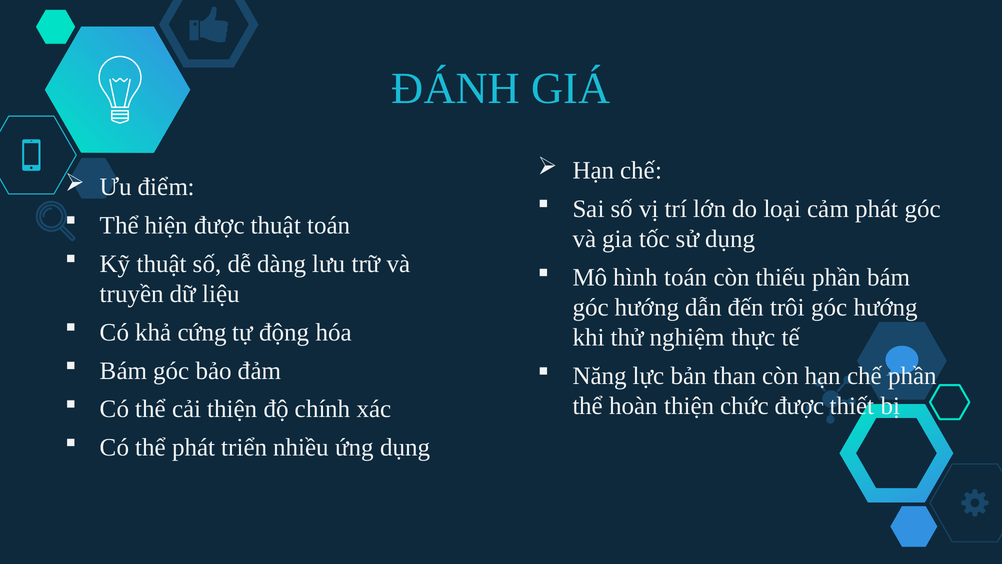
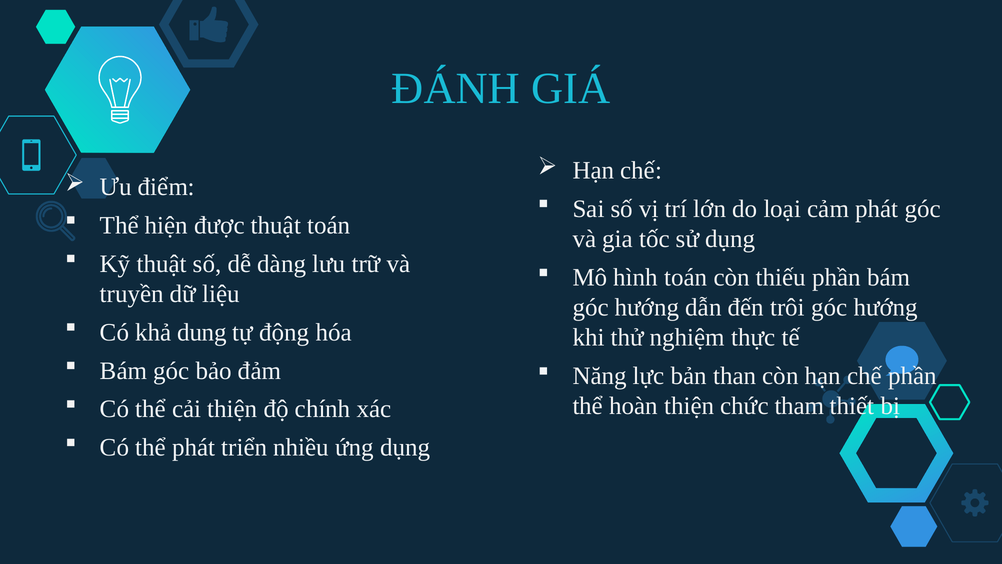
cứng: cứng -> dung (202, 332)
chức được: được -> tham (799, 406)
